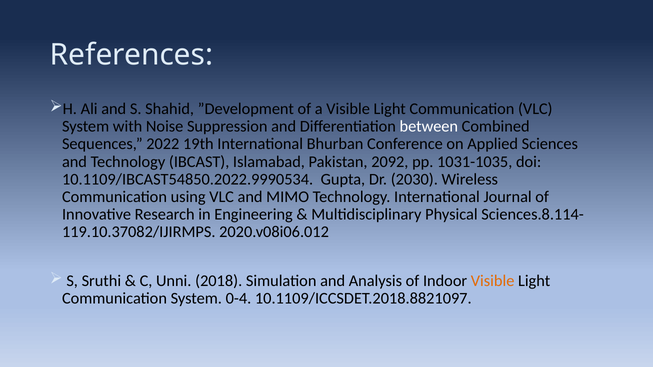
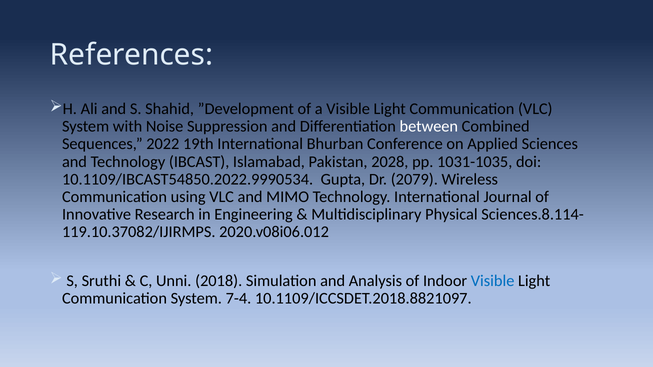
2092: 2092 -> 2028 (390, 162)
2030: 2030 -> 2079 (414, 179)
Visible colour: orange -> blue (493, 281)
0-4: 0-4 -> 7-4 (238, 299)
